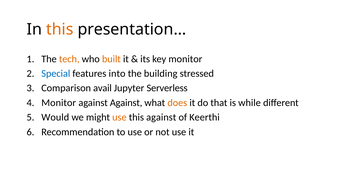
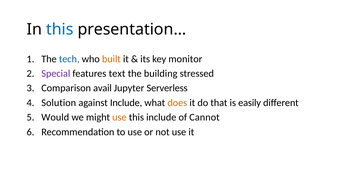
this colour: orange -> blue (60, 29)
tech colour: orange -> blue (69, 59)
Special colour: blue -> purple (56, 74)
into: into -> text (117, 74)
Monitor: Monitor -> Solution (59, 103)
against Against: Against -> Include (126, 103)
while: while -> easily (250, 103)
this against: against -> include (161, 118)
Keerthi: Keerthi -> Cannot (204, 118)
